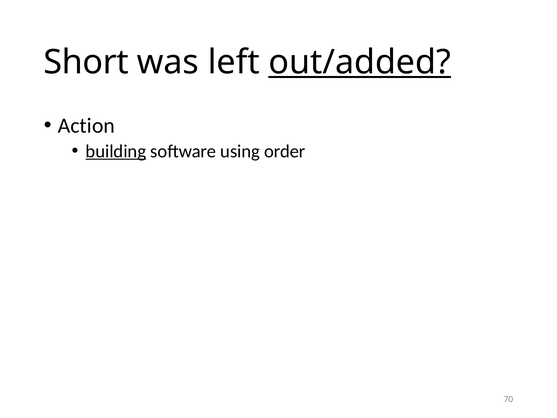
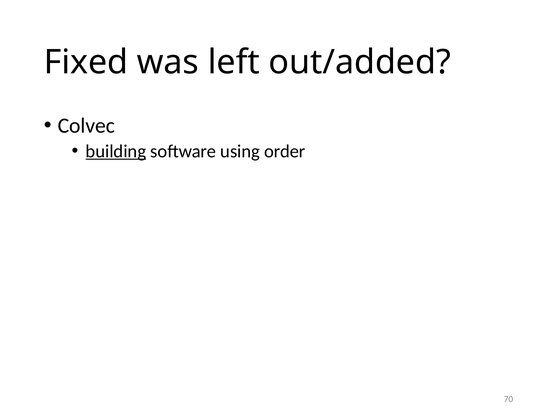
Short: Short -> Fixed (86, 62)
out/added underline: present -> none (360, 62)
Action: Action -> Colvec (86, 126)
